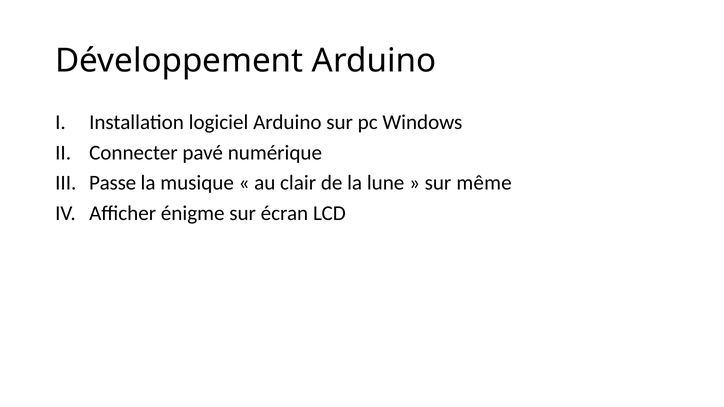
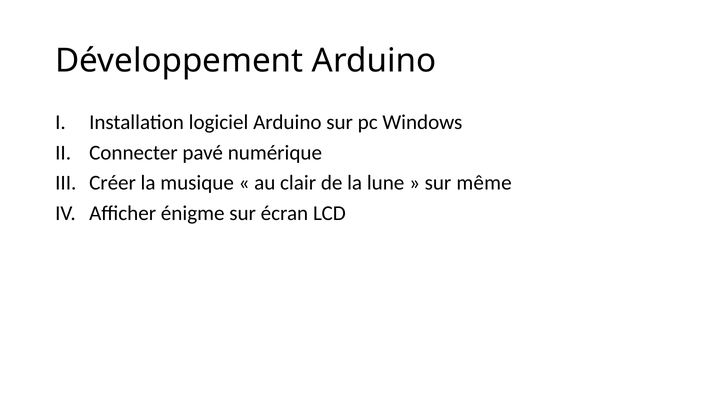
Passe: Passe -> Créer (113, 183)
